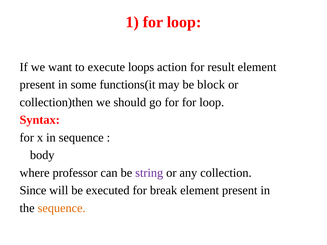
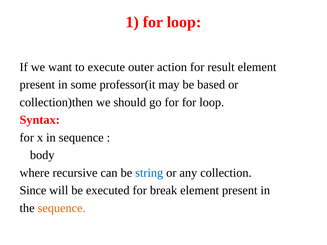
loops: loops -> outer (141, 67)
functions(it: functions(it -> professor(it (127, 85)
block: block -> based (211, 85)
professor: professor -> recursive (75, 173)
string colour: purple -> blue (149, 173)
